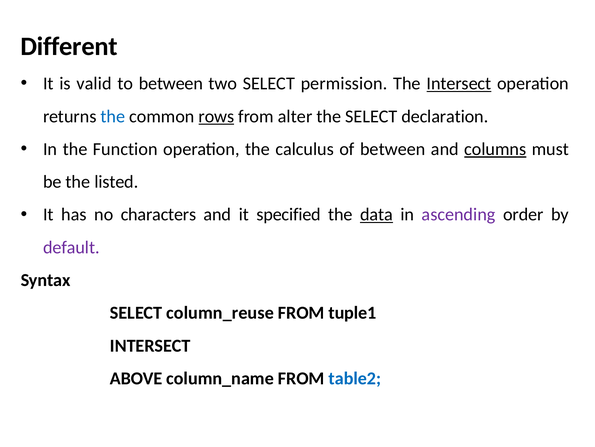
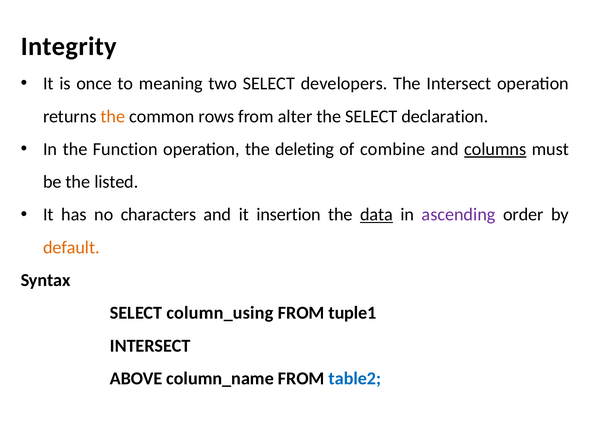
Different: Different -> Integrity (69, 46)
valid: valid -> once (94, 83)
to between: between -> meaning (171, 83)
permission: permission -> developers (344, 83)
Intersect underline: present -> none (459, 83)
the colour: blue -> orange (113, 116)
rows underline: present -> none (216, 116)
calculus: calculus -> deleting (305, 149)
of between: between -> combine (393, 149)
specified: specified -> insertion (289, 214)
default colour: purple -> orange (71, 247)
column_reuse: column_reuse -> column_using (220, 312)
